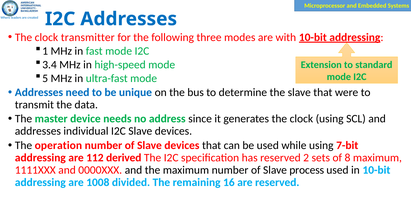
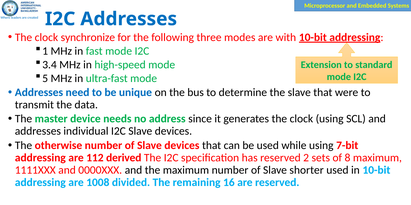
transmitter: transmitter -> synchronize (88, 37)
operation: operation -> otherwise (58, 146)
process: process -> shorter (307, 170)
